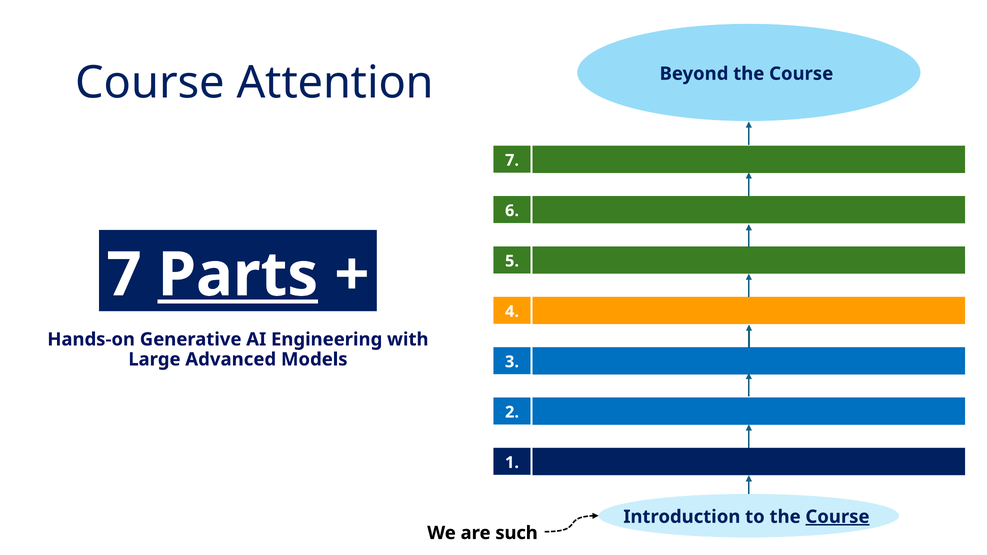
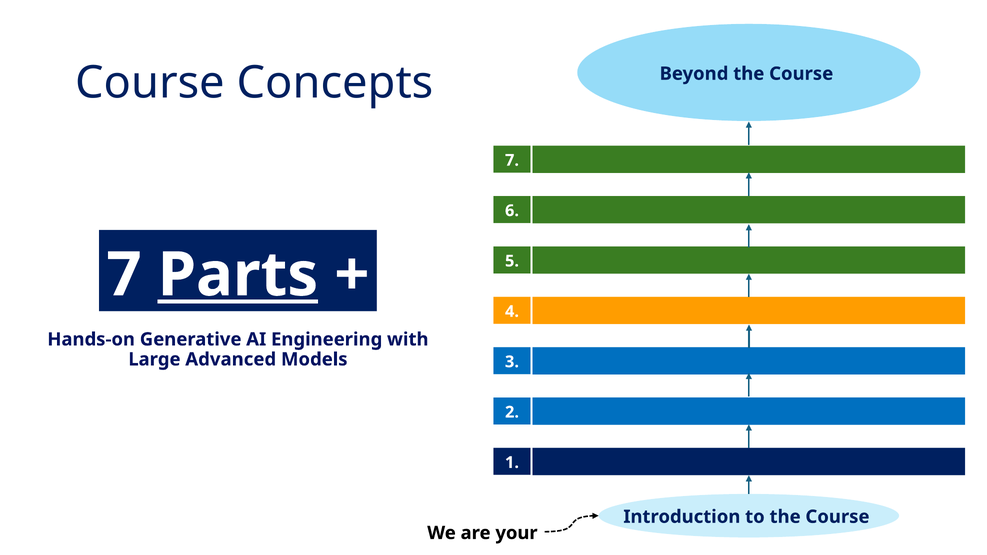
Attention: Attention -> Concepts (335, 83)
Course underline: present -> none (837, 517)
such: such -> your (516, 533)
